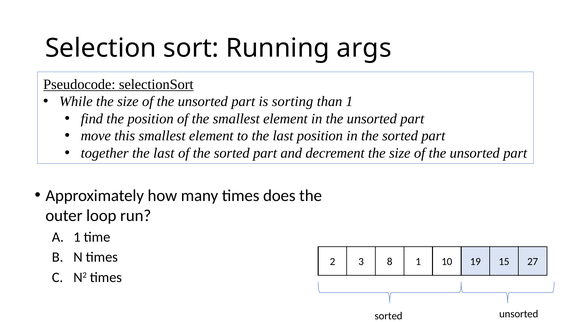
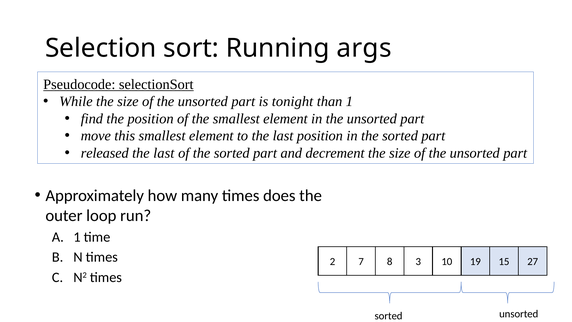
sorting: sorting -> tonight (293, 101)
together: together -> released (105, 153)
3: 3 -> 7 (361, 262)
8 1: 1 -> 3 (418, 262)
